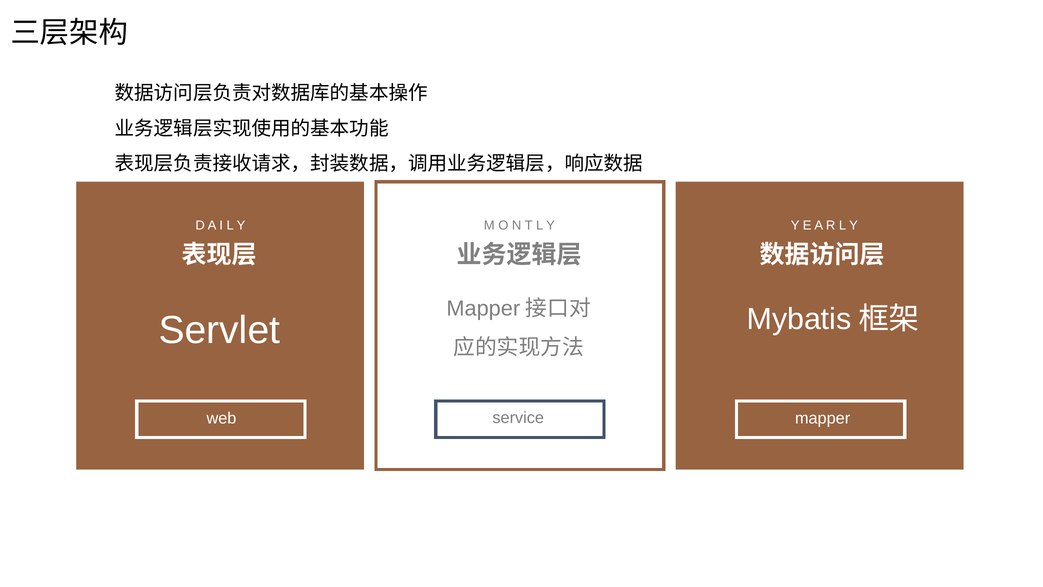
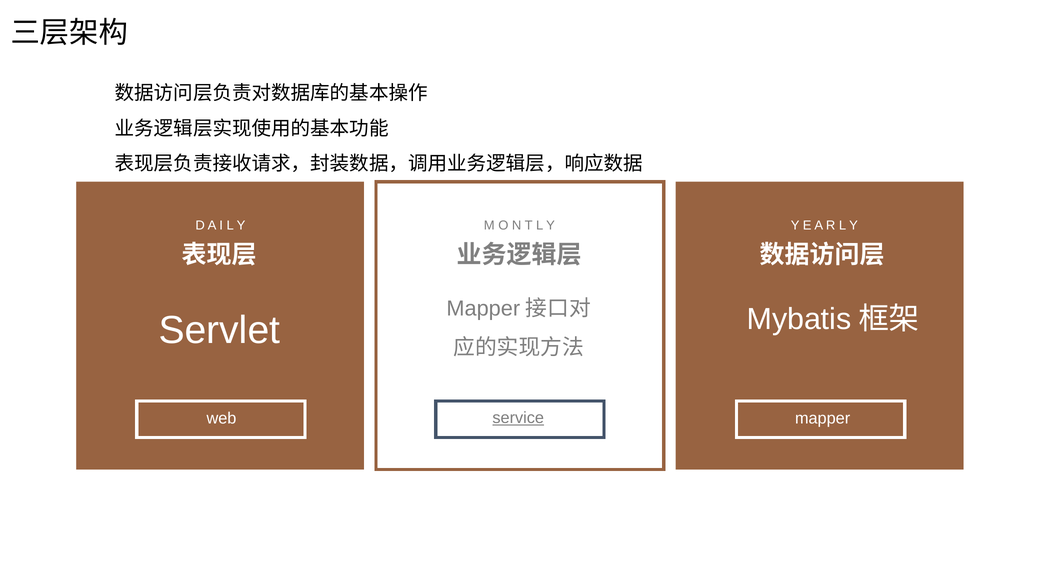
service underline: none -> present (518, 418)
